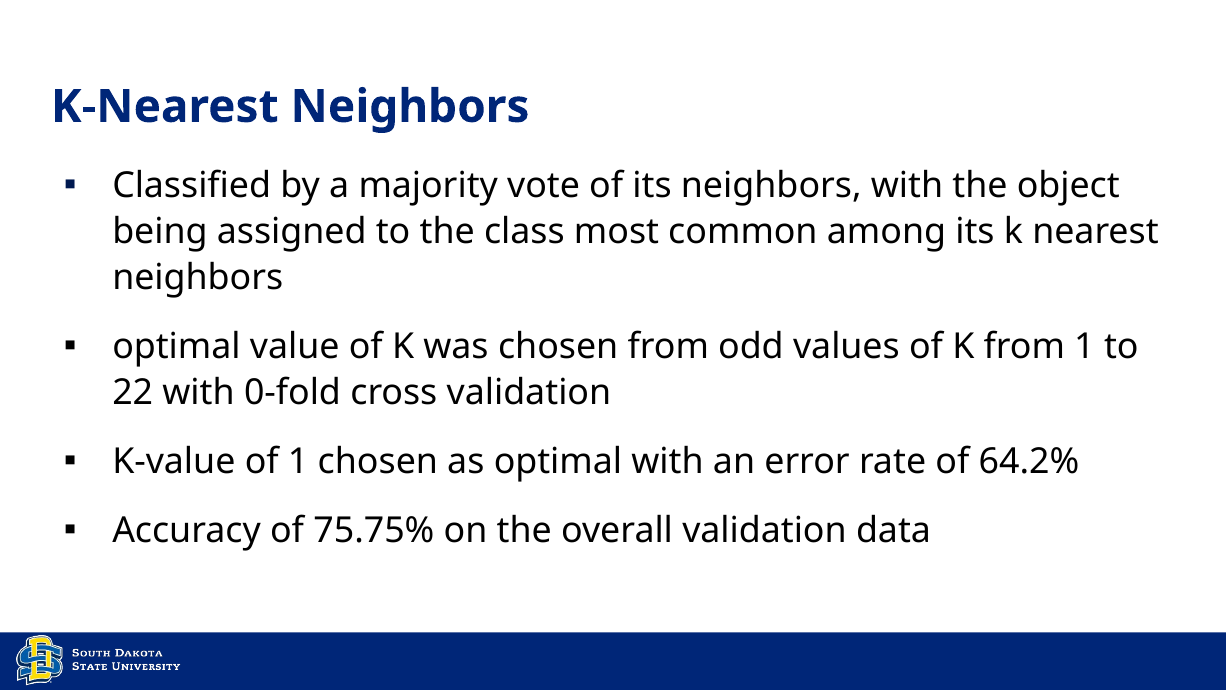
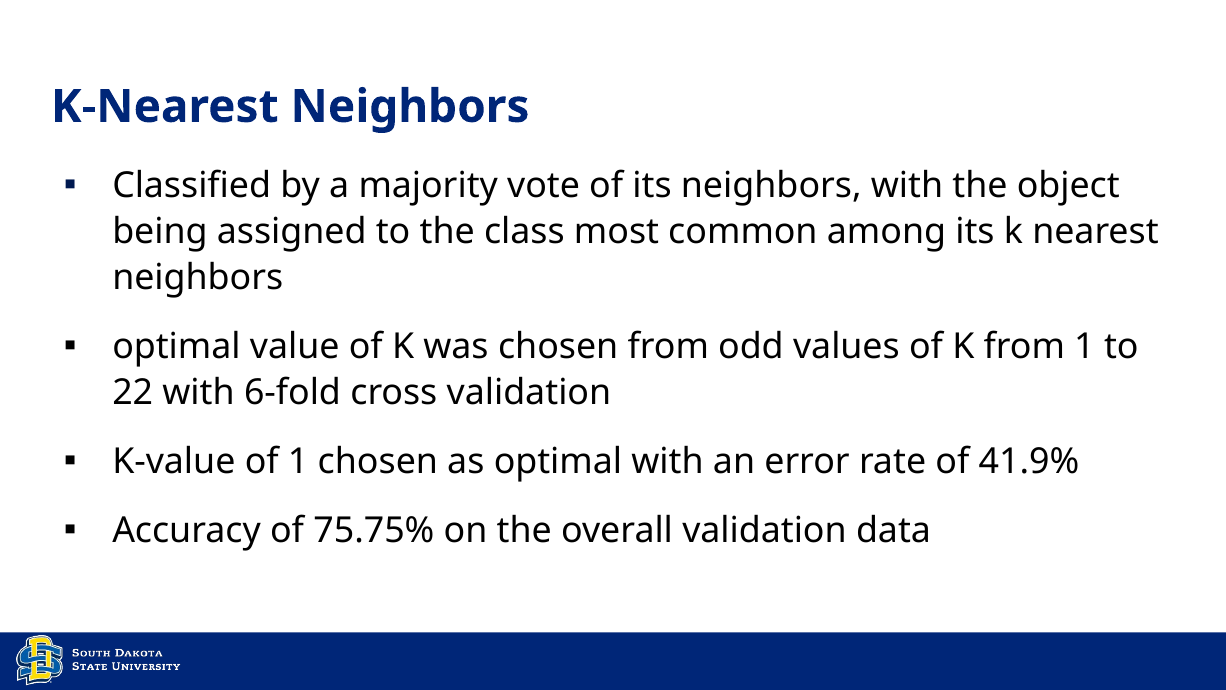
0-fold: 0-fold -> 6-fold (292, 393)
64.2%: 64.2% -> 41.9% (1029, 462)
